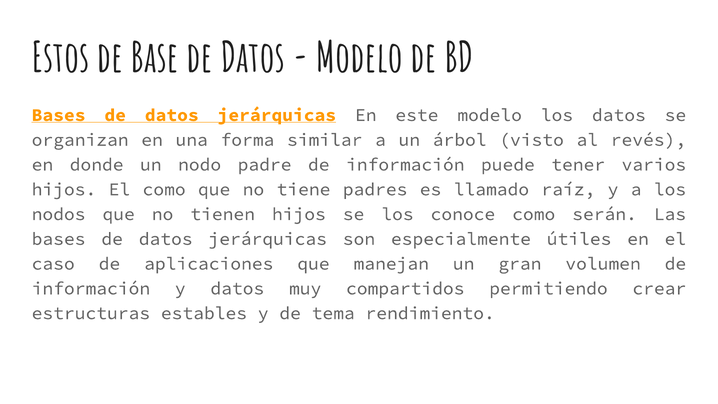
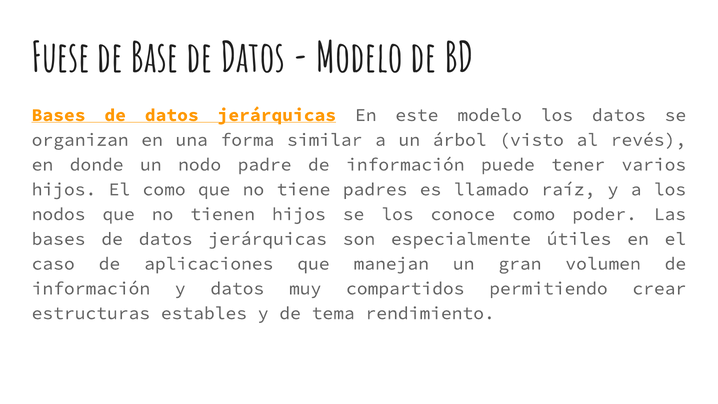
Estos: Estos -> Fuese (61, 58)
serán: serán -> poder (605, 214)
